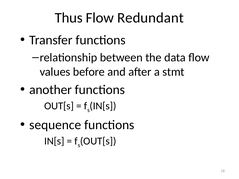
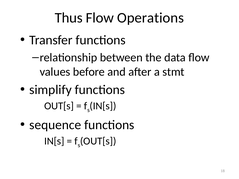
Redundant: Redundant -> Operations (151, 18)
another: another -> simplify (51, 90)
